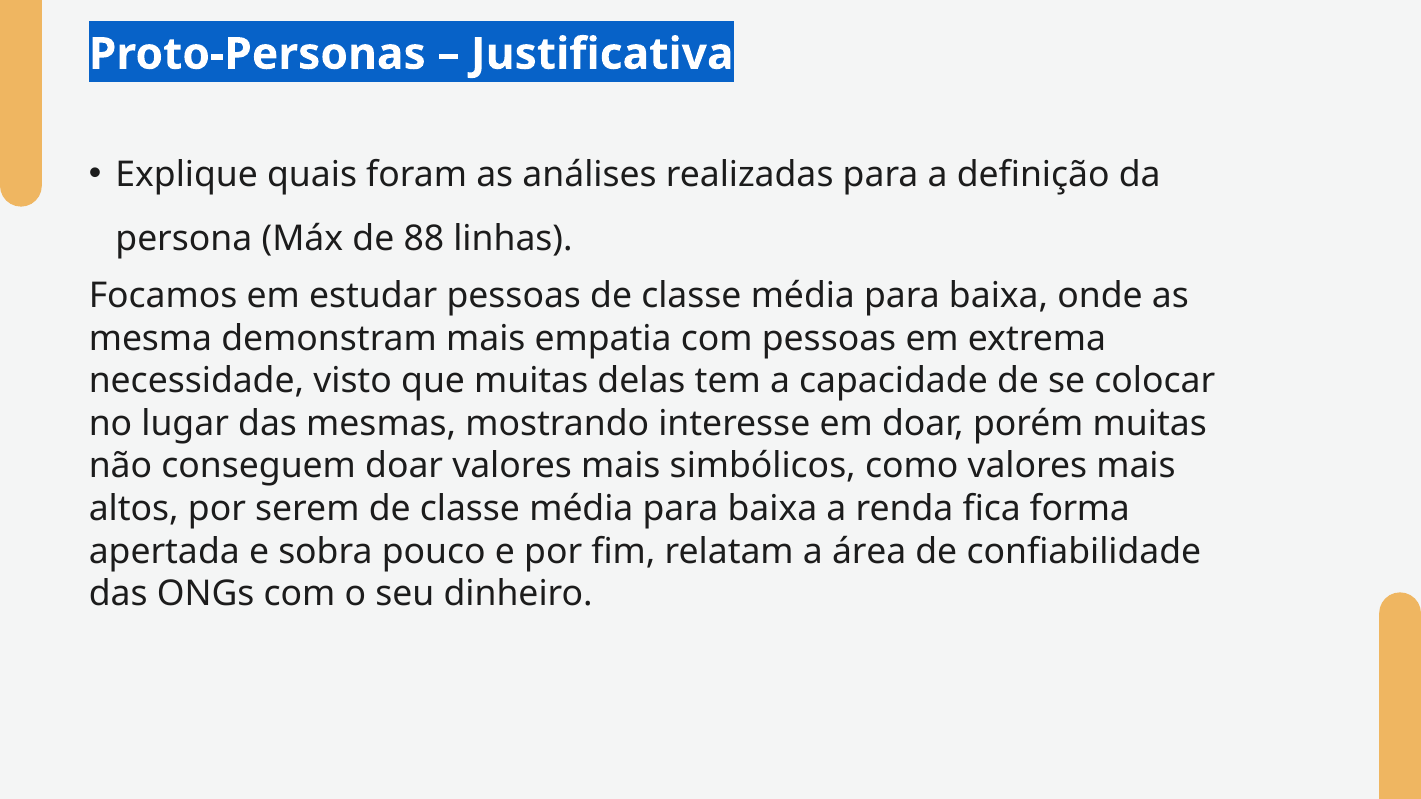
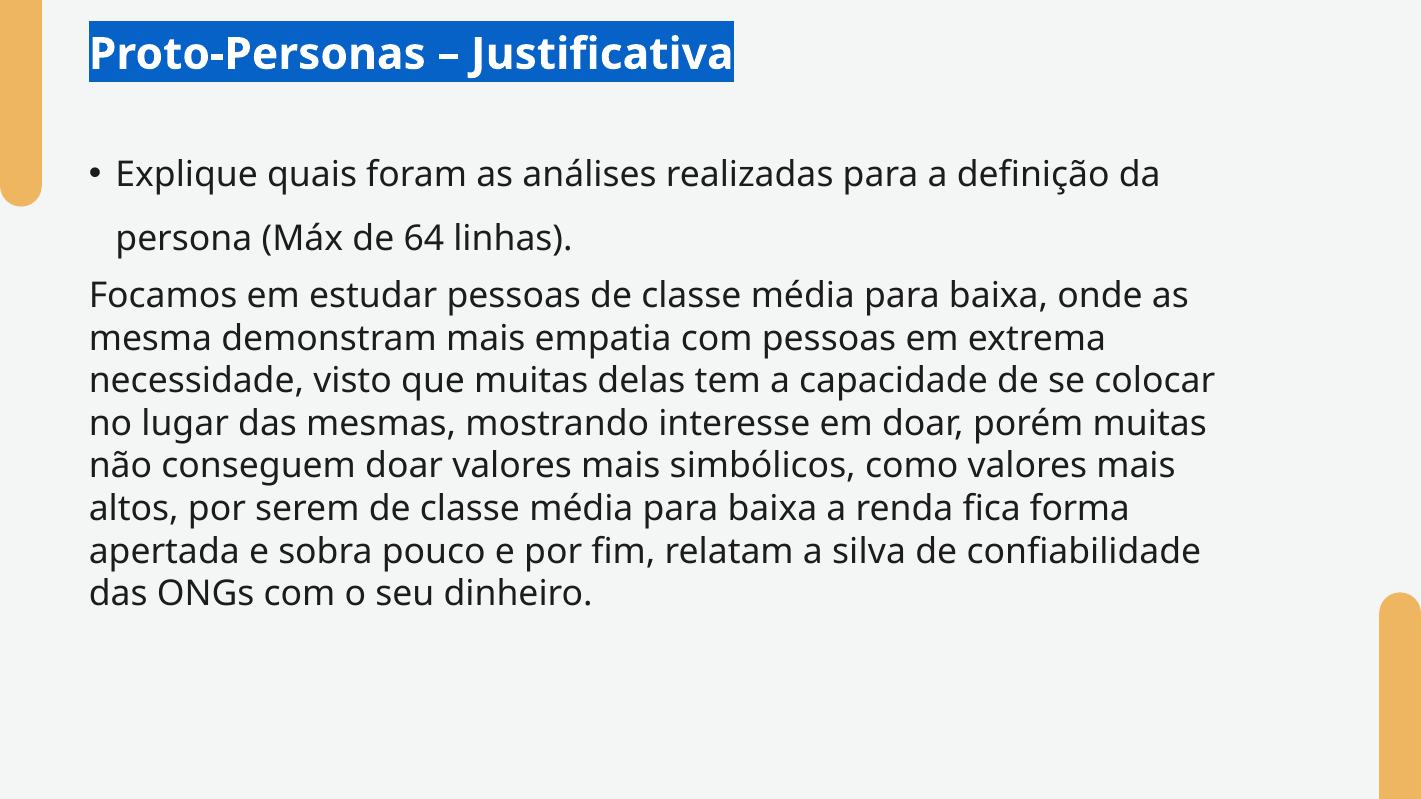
88: 88 -> 64 (424, 238)
área: área -> silva (869, 552)
